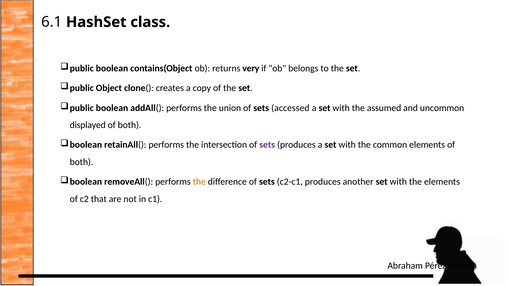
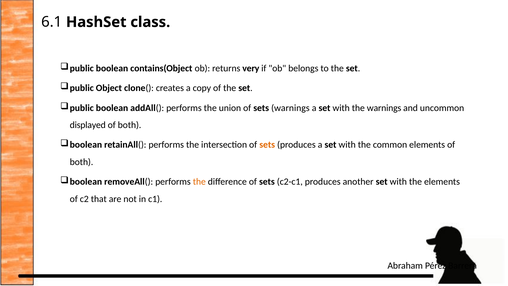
sets accessed: accessed -> warnings (290, 108)
the assumed: assumed -> warnings (384, 108)
sets colour: purple -> orange (267, 145)
